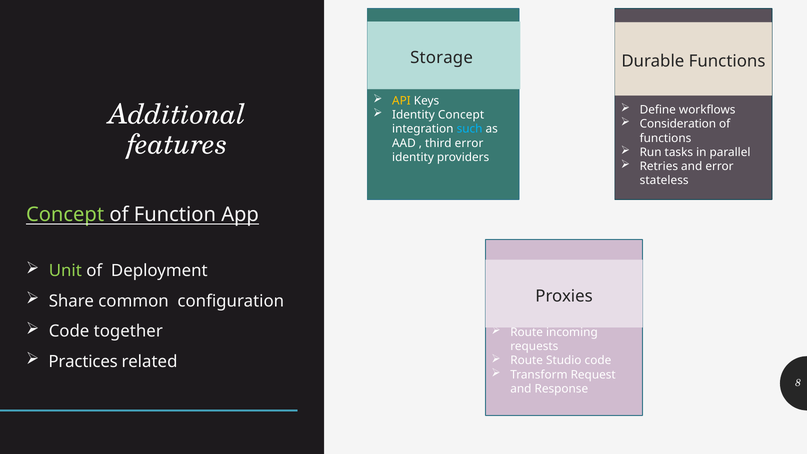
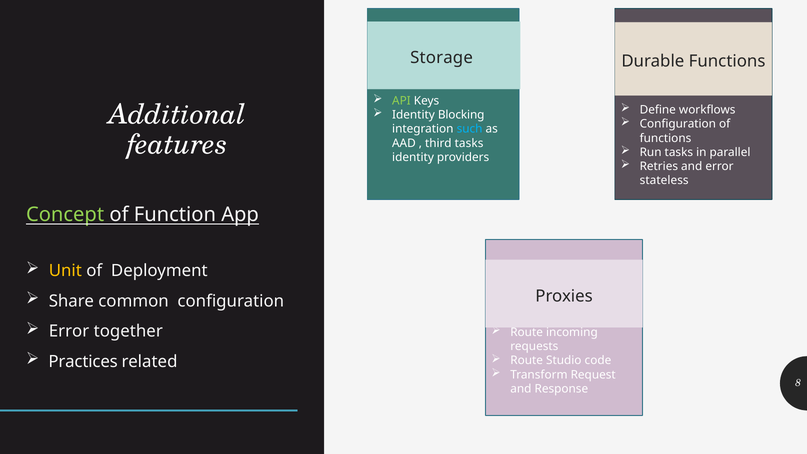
API colour: yellow -> light green (401, 101)
Identity Concept: Concept -> Blocking (461, 115)
Consideration: Consideration -> Configuration (678, 124)
third error: error -> tasks (469, 143)
Unit colour: light green -> yellow (65, 271)
Code: Code -> Error (69, 331)
